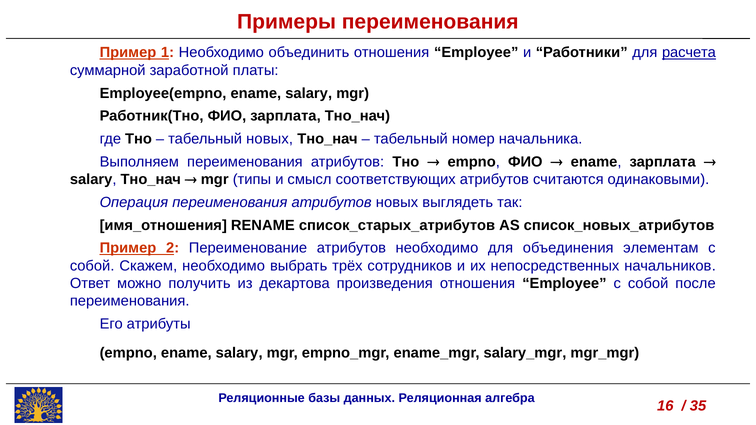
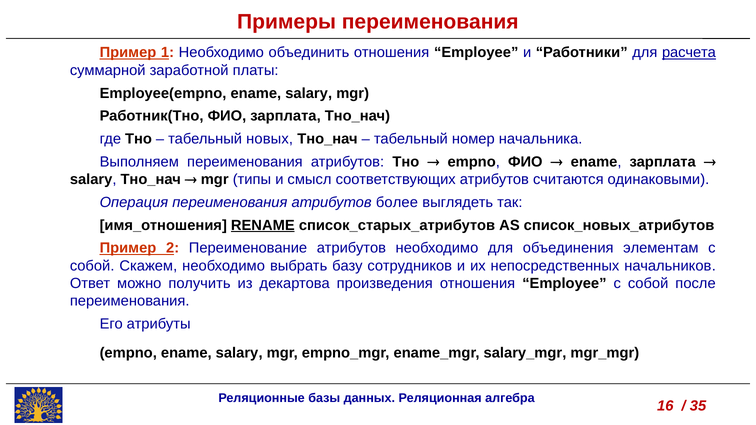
атрибутов новых: новых -> более (397, 202)
RENAME underline: none -> present (263, 225)
трёх: трёх -> базу (347, 266)
